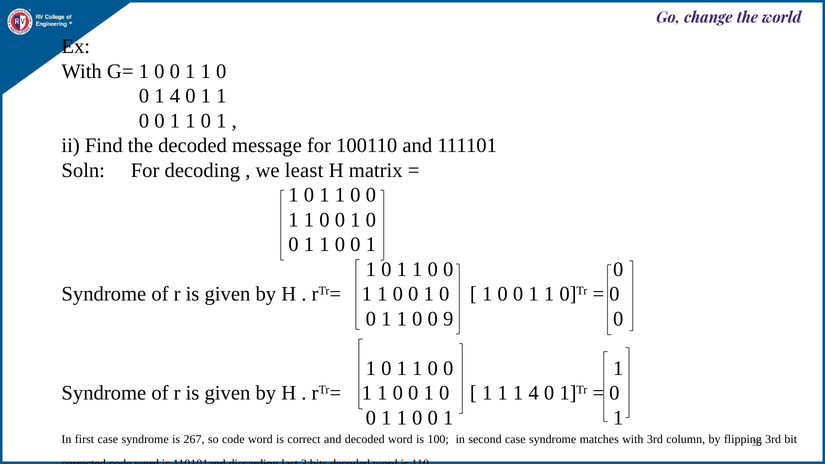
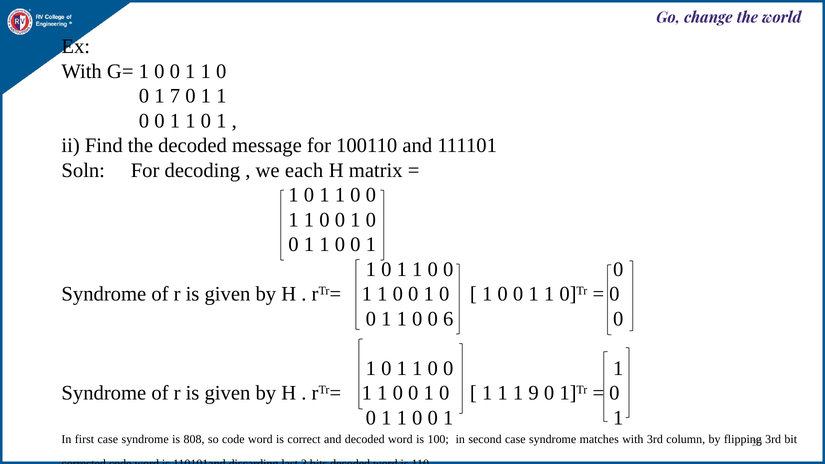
0 1 4: 4 -> 7 (175, 96)
least: least -> each (304, 170)
9: 9 -> 6 (448, 319)
1 1 4: 4 -> 9 (534, 393)
267: 267 -> 808 (194, 439)
